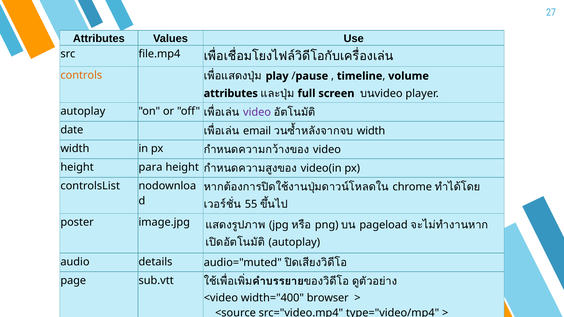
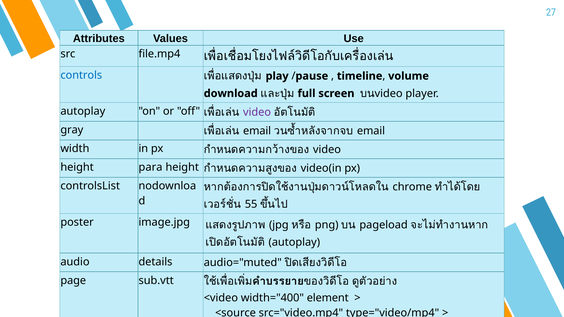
controls colour: orange -> blue (81, 75)
attributes: attributes -> download (231, 94)
date: date -> gray (72, 130)
width: width -> email (371, 131)
browser: browser -> element (328, 298)
